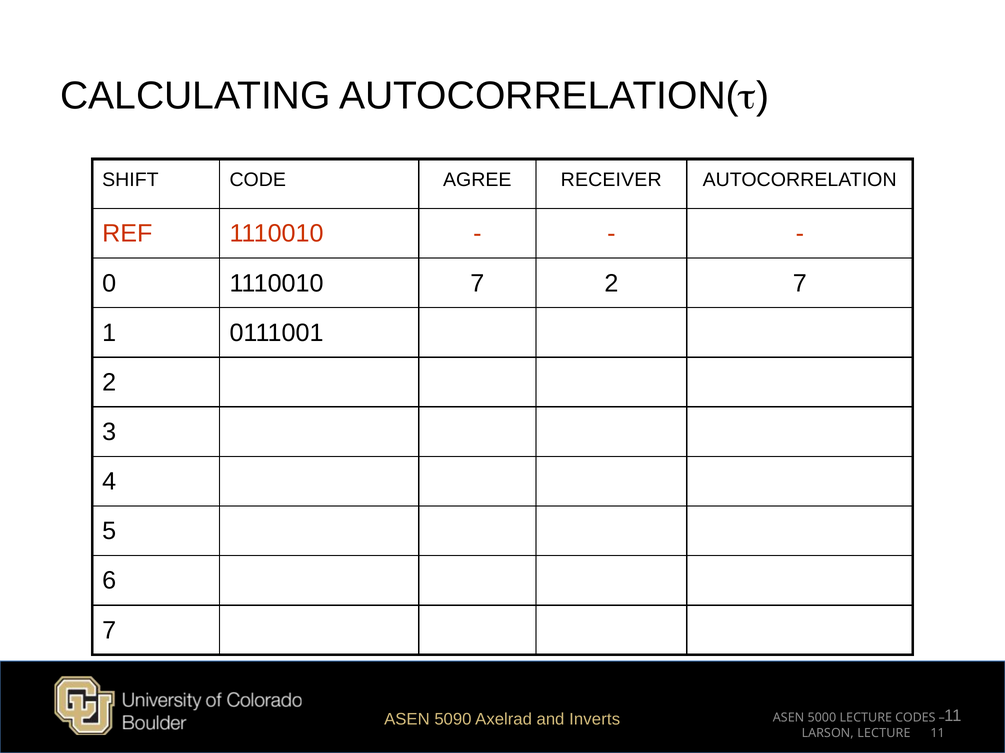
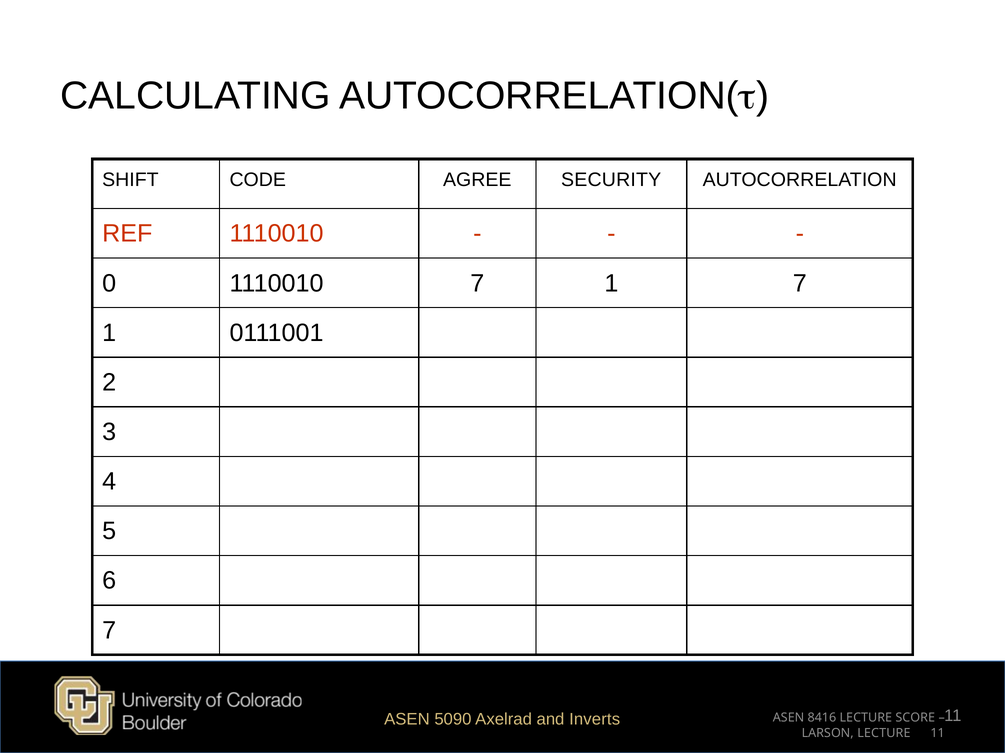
RECEIVER: RECEIVER -> SECURITY (611, 180)
1110010 7 2: 2 -> 1 (611, 284)
5000: 5000 -> 8416 (822, 719)
CODES: CODES -> SCORE (915, 719)
